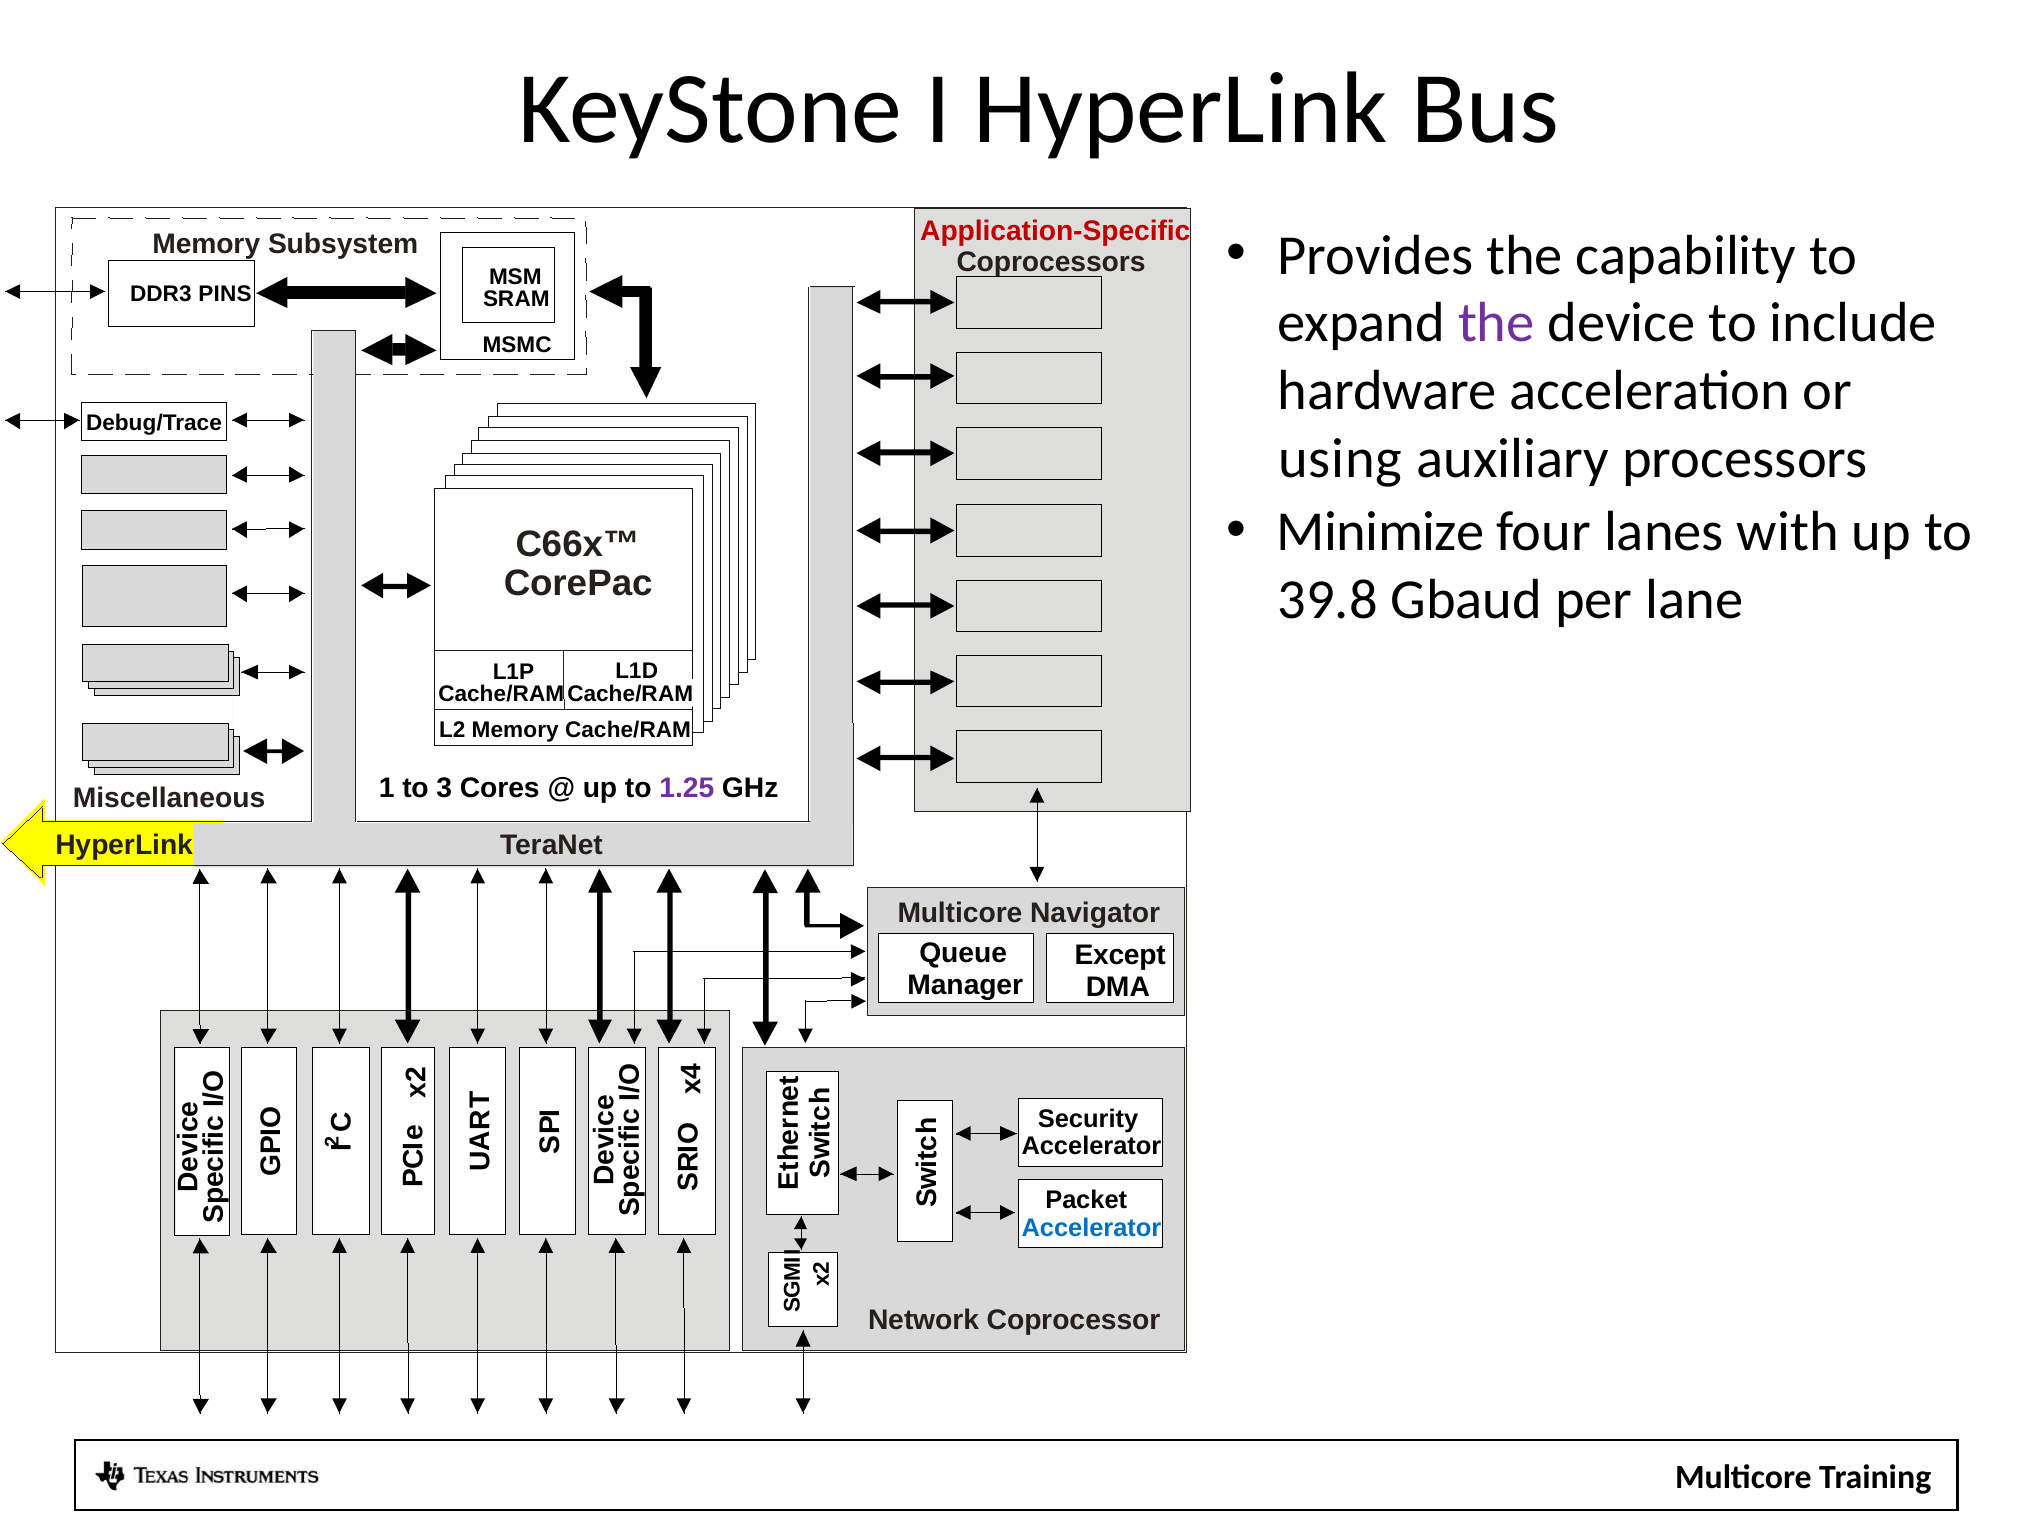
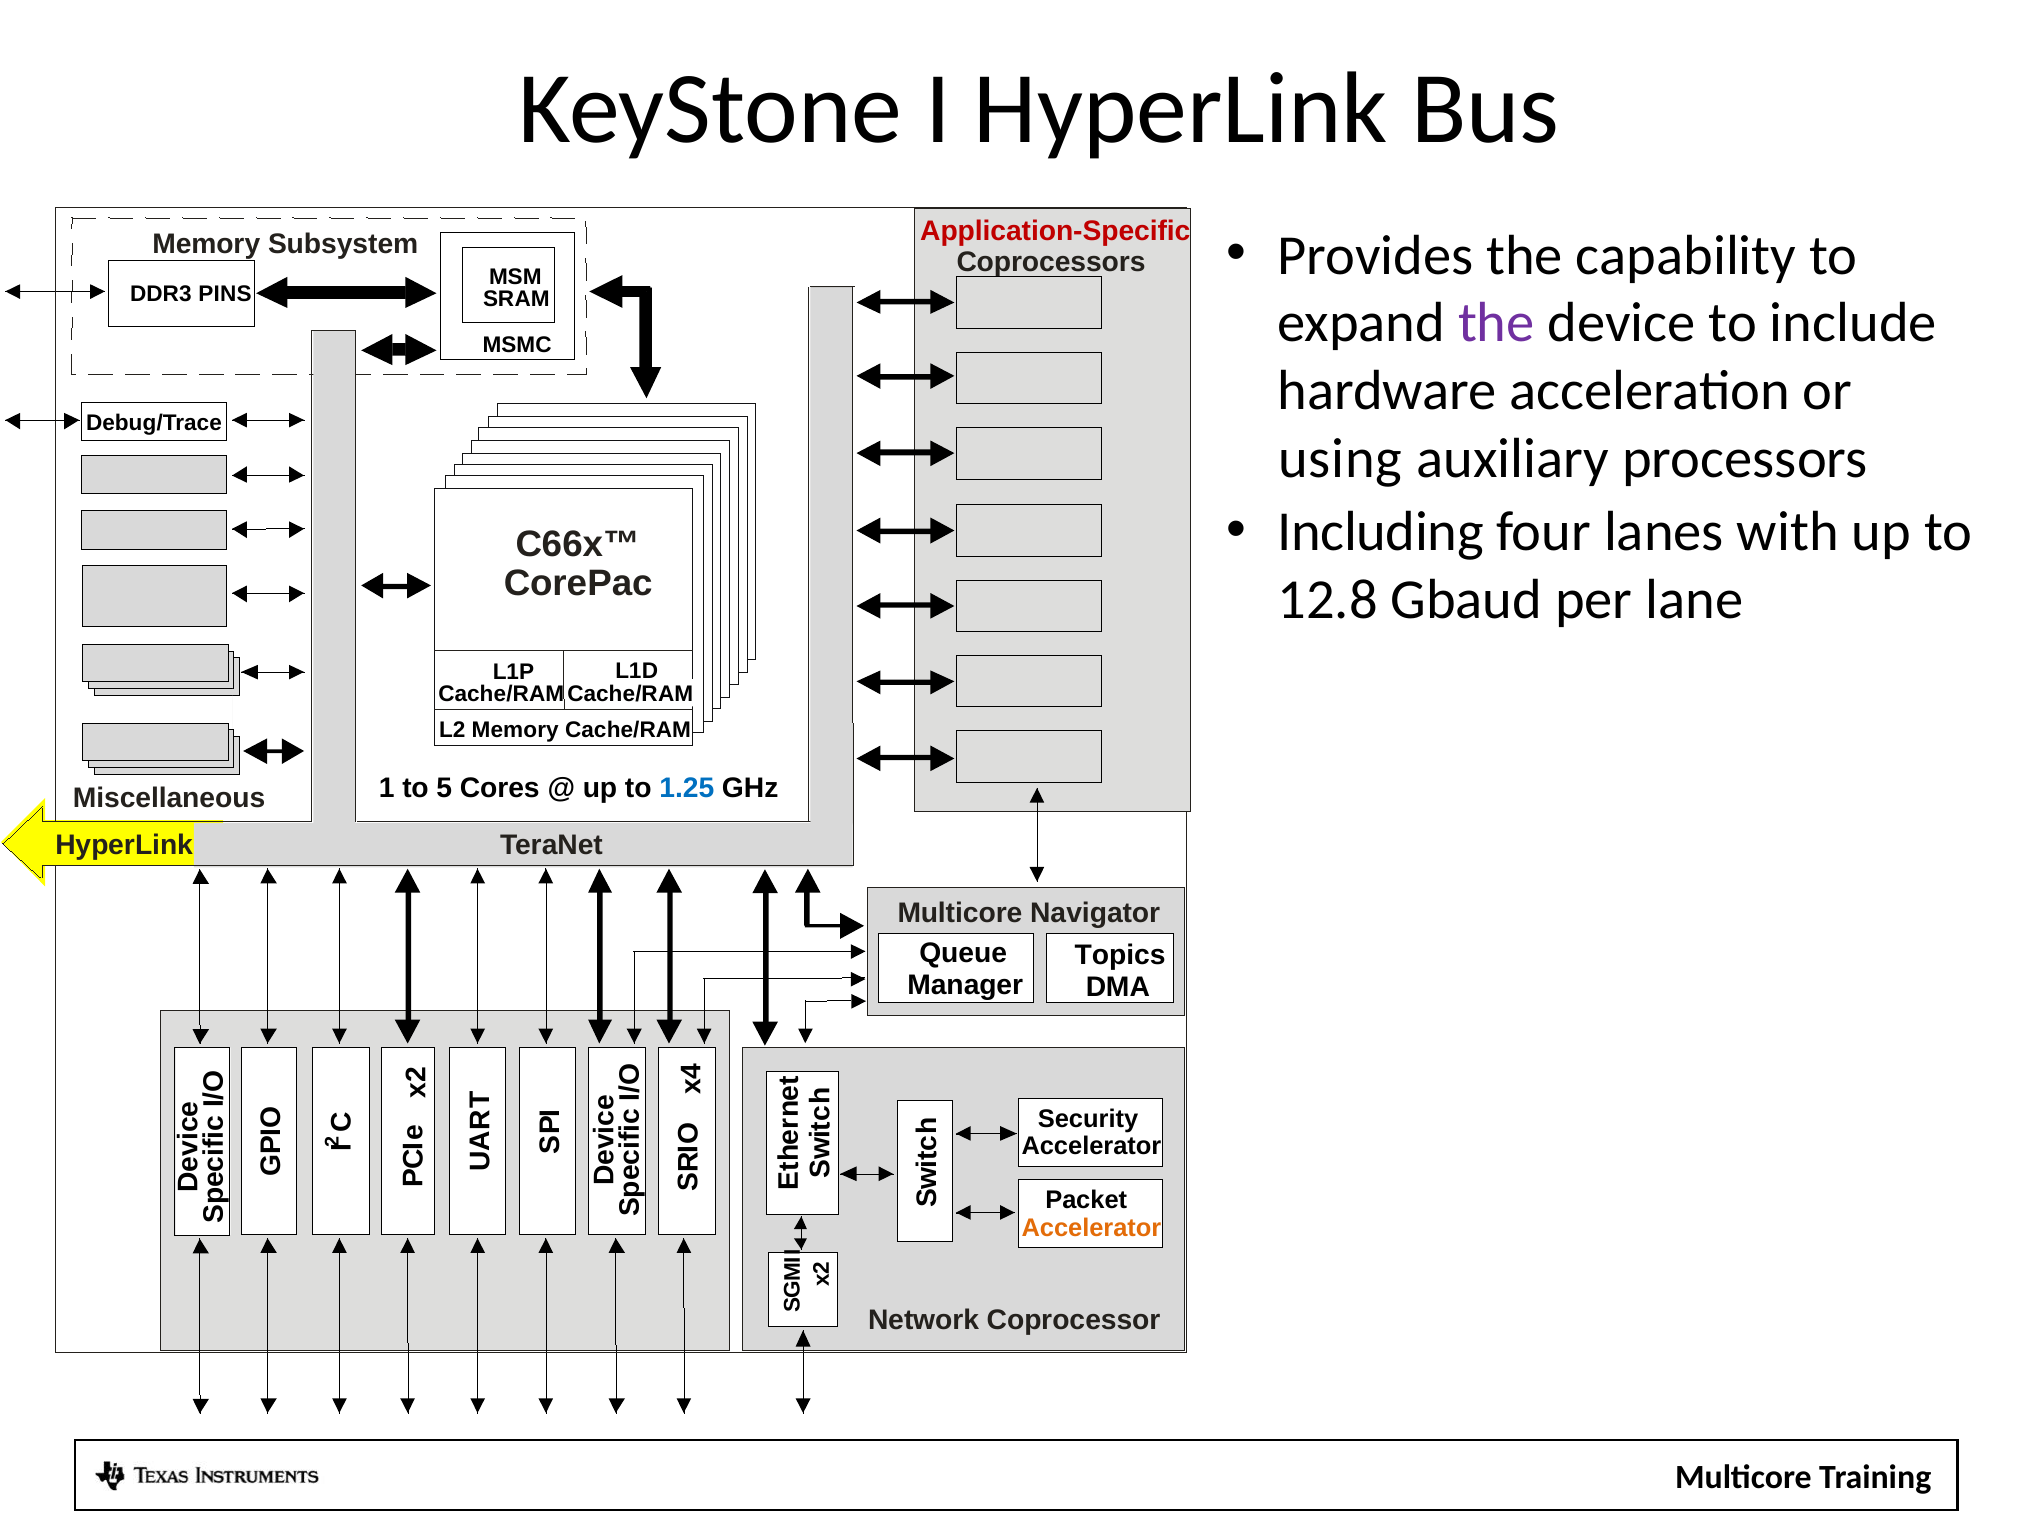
Minimize: Minimize -> Including (1381, 532)
39.8: 39.8 -> 12.8 (1328, 600)
3: 3 -> 5 (444, 789)
1.25 colour: purple -> blue (687, 789)
Except: Except -> Topics (1120, 956)
Accelerator colour: blue -> orange (1091, 1228)
